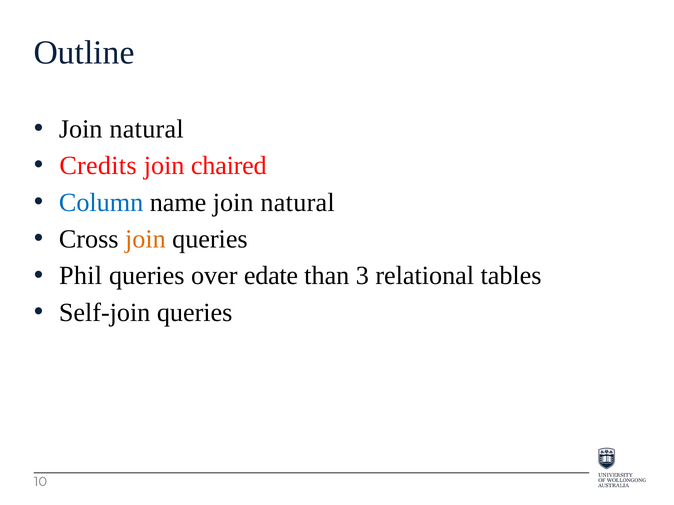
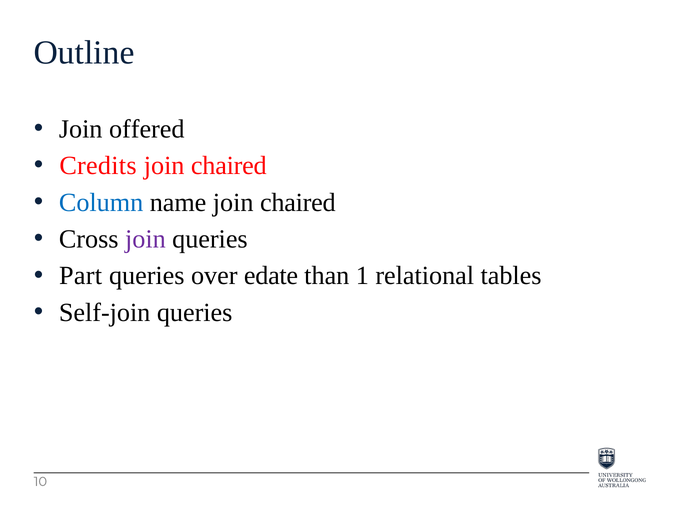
natural: natural -> offered (147, 129)
name join natural: natural -> chaired (298, 203)
join colour: orange -> purple (145, 239)
Phil: Phil -> Part (81, 276)
3: 3 -> 1 (362, 276)
